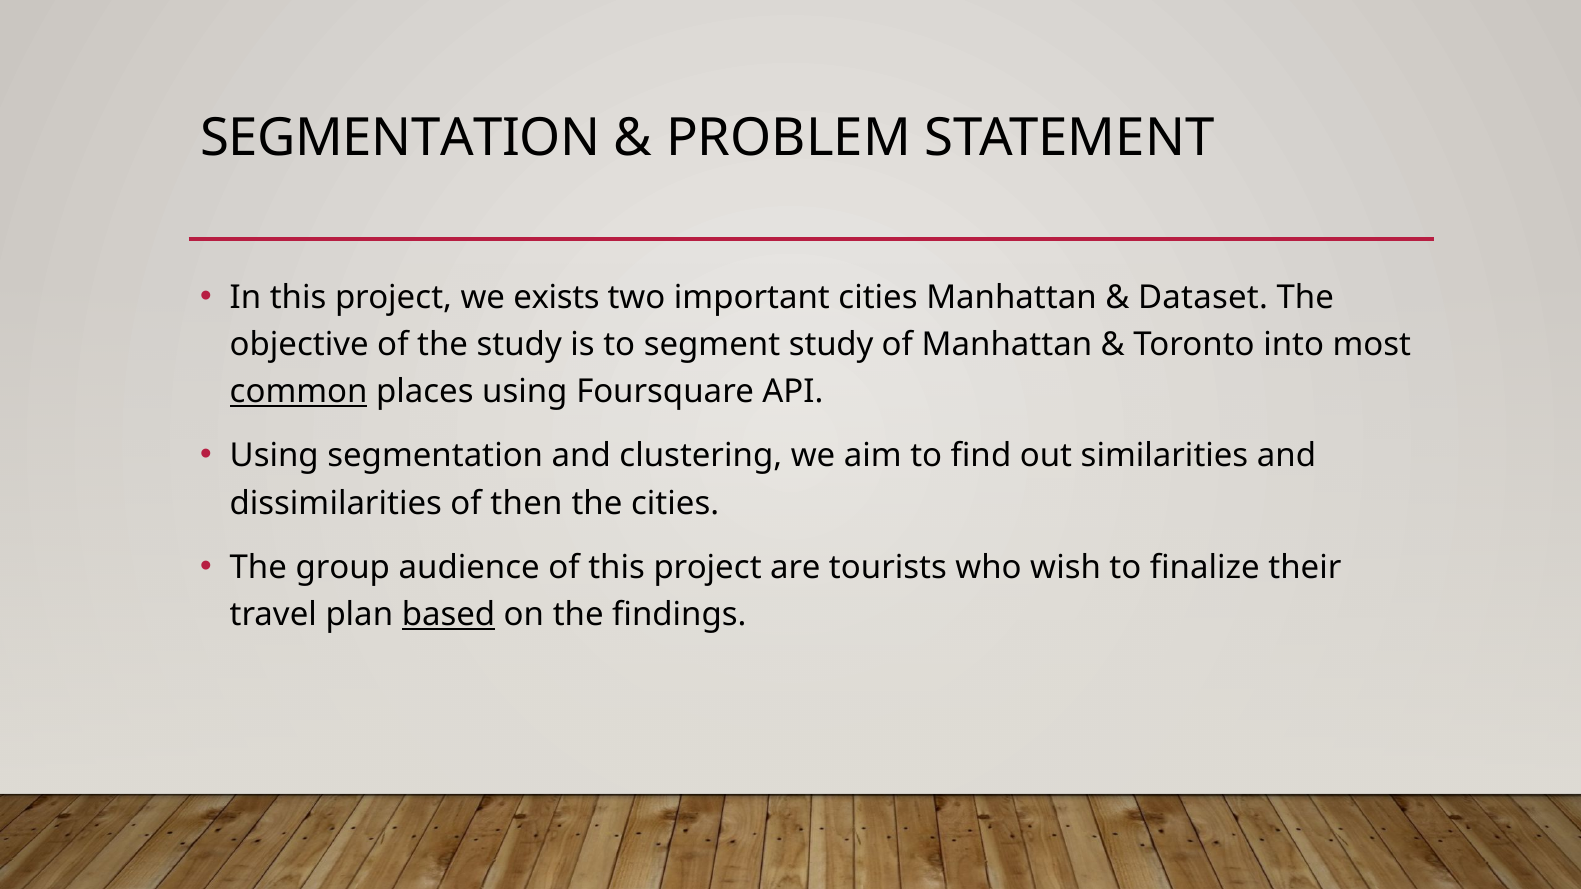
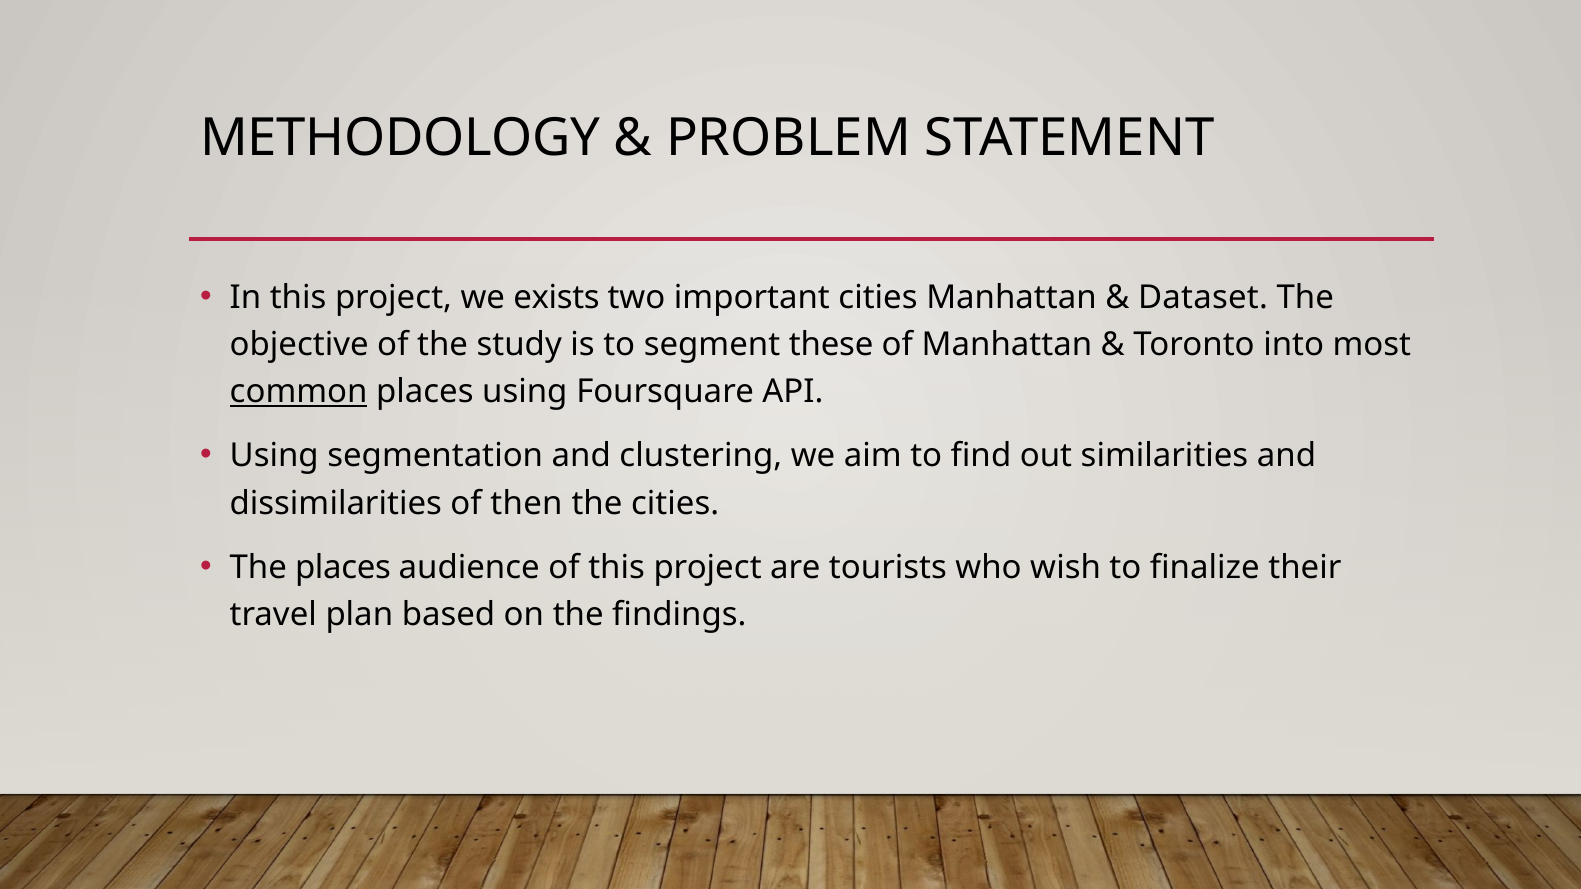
SEGMENTATION: SEGMENTATION -> METHODOLOGY (400, 138)
segment study: study -> these (831, 345)
The group: group -> places (343, 567)
based underline: present -> none (448, 615)
